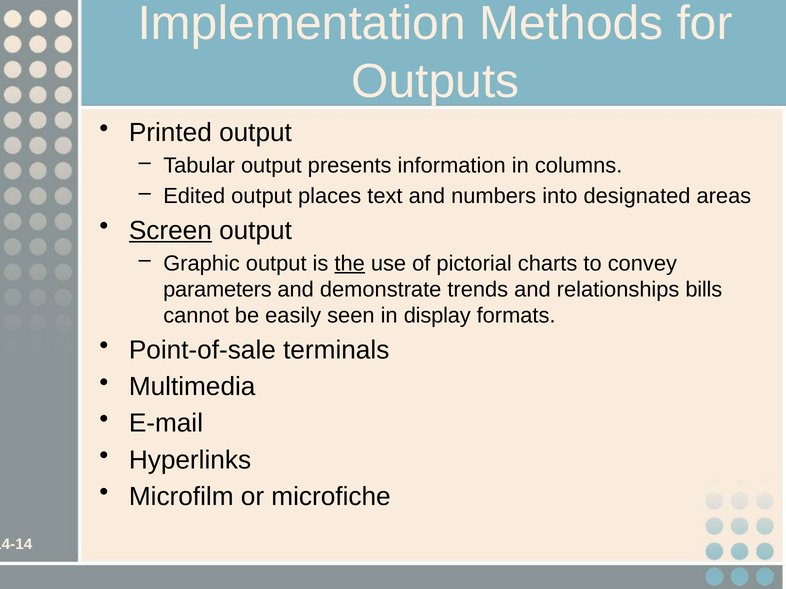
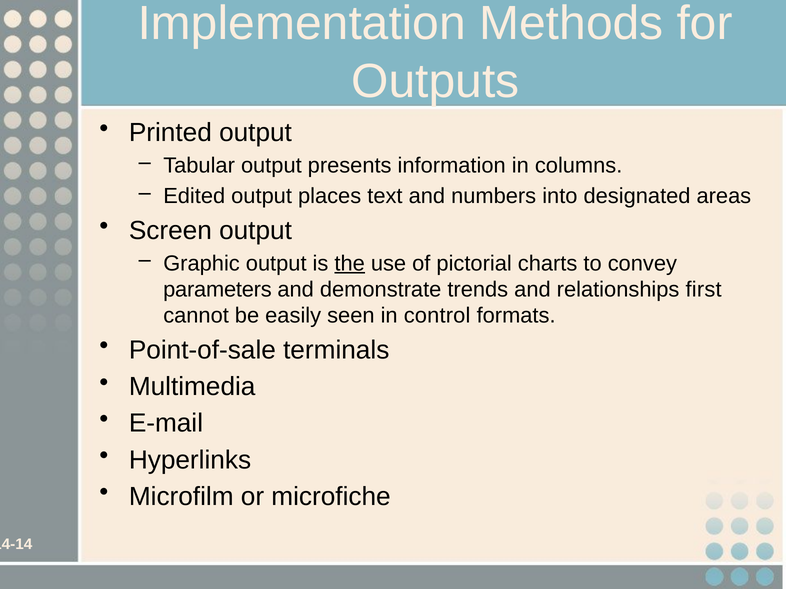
Screen underline: present -> none (170, 231)
bills: bills -> first (704, 290)
display: display -> control (437, 316)
